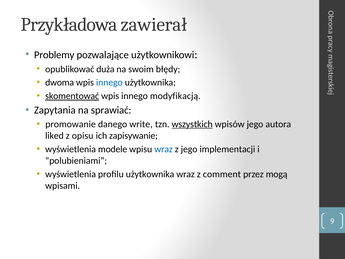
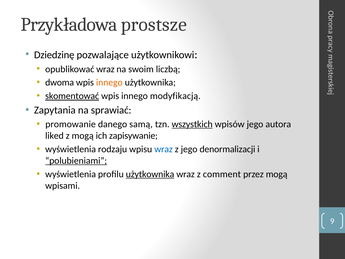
zawierał: zawierał -> prostsze (154, 25)
Problemy: Problemy -> Dziedzinę (54, 55)
opublikować duża: duża -> wraz (105, 69)
błędy: błędy -> liczbą (168, 69)
innego colour: blue -> orange (109, 82)
write: write -> samą (141, 124)
z opisu: opisu -> mogą (83, 136)
modele: modele -> rodzaju (113, 149)
implementacji: implementacji -> denormalizacji (227, 149)
polubieniami underline: none -> present (76, 161)
użytkownika underline: none -> present (150, 174)
